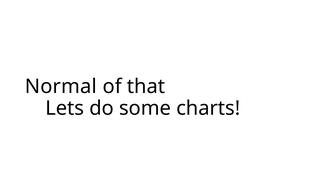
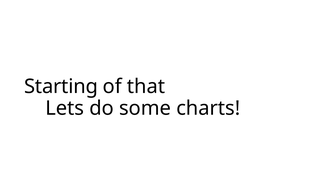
Normal: Normal -> Starting (61, 87)
